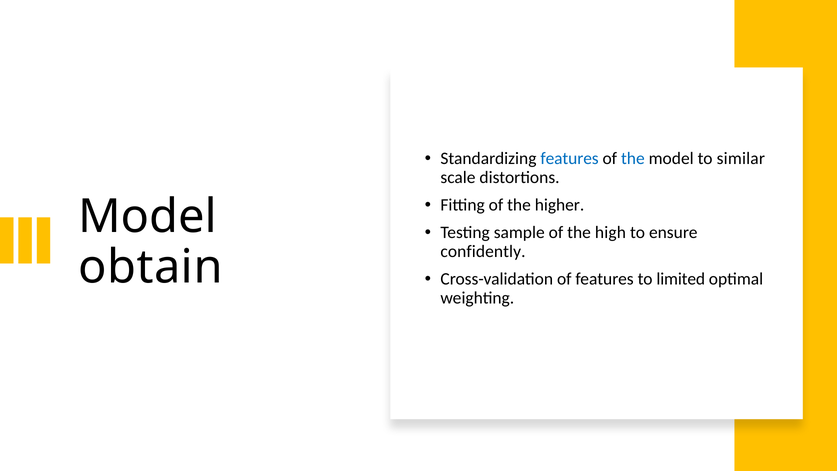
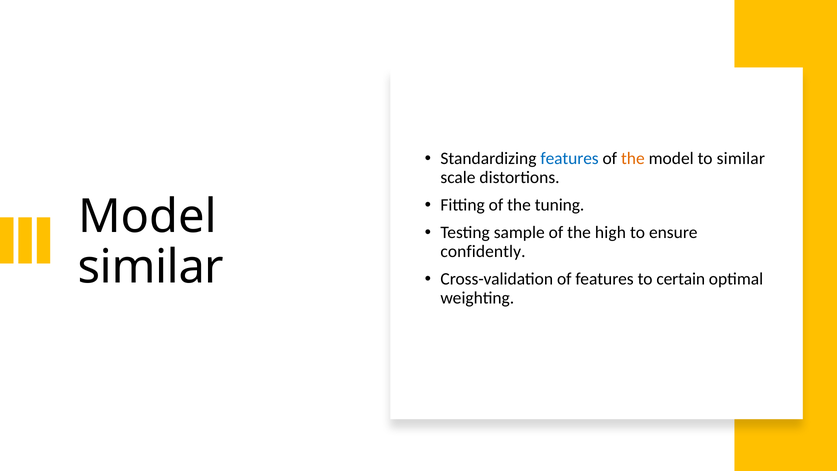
the colour: blue -> orange (633, 159)
higher: higher -> tuning (560, 205)
obtain: obtain -> similar (151, 267)
limited: limited -> certain (681, 279)
